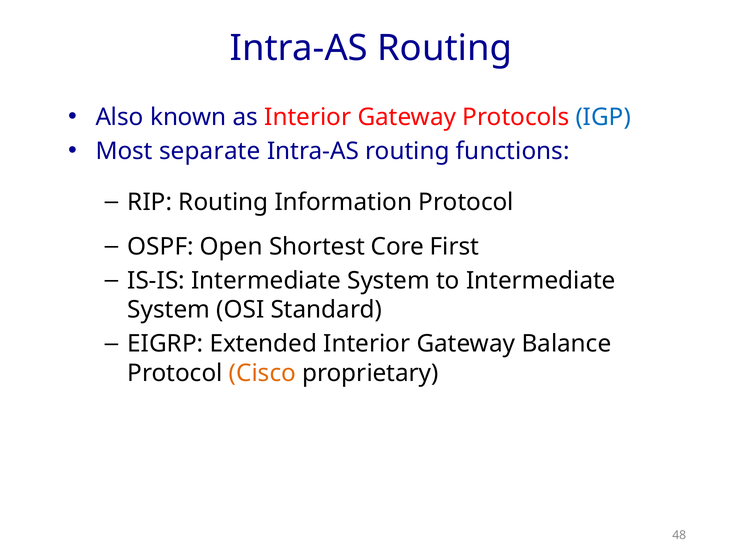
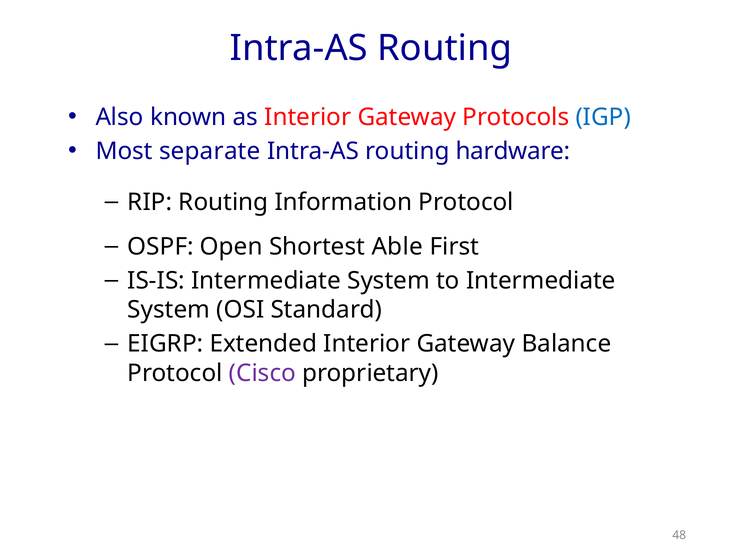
functions: functions -> hardware (513, 151)
Core: Core -> Able (397, 247)
Cisco colour: orange -> purple (262, 373)
